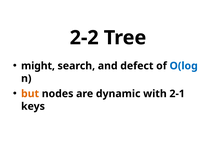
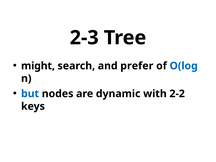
2-2: 2-2 -> 2-3 (84, 38)
defect: defect -> prefer (137, 66)
but colour: orange -> blue (30, 94)
2-1: 2-1 -> 2-2 (177, 94)
